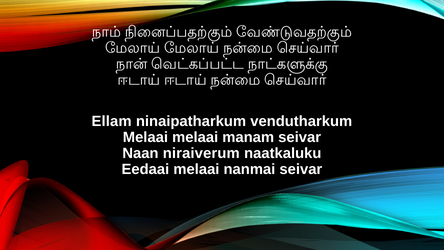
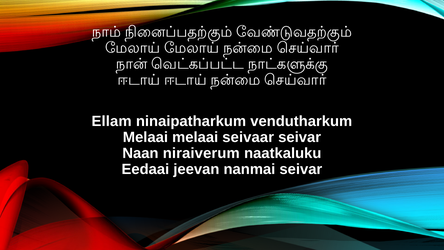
manam: manam -> seivaar (248, 137)
Eedaai melaai: melaai -> jeevan (196, 169)
